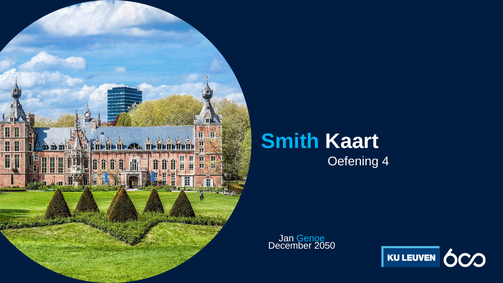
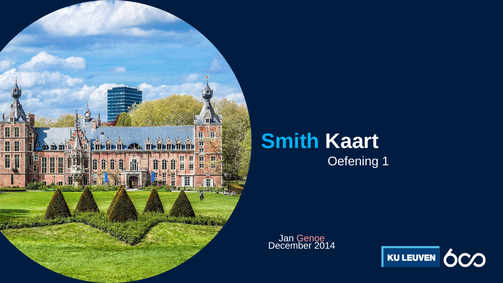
4: 4 -> 1 (386, 161)
Genoe colour: light blue -> pink (311, 238)
2050: 2050 -> 2014 (325, 246)
